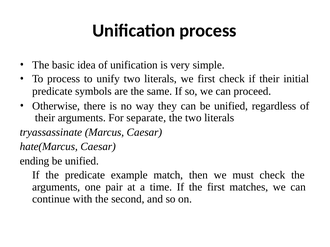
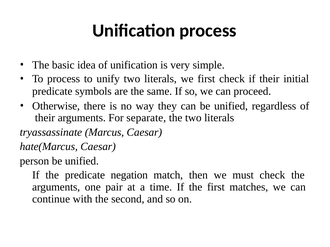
ending: ending -> person (34, 161)
example: example -> negation (129, 175)
